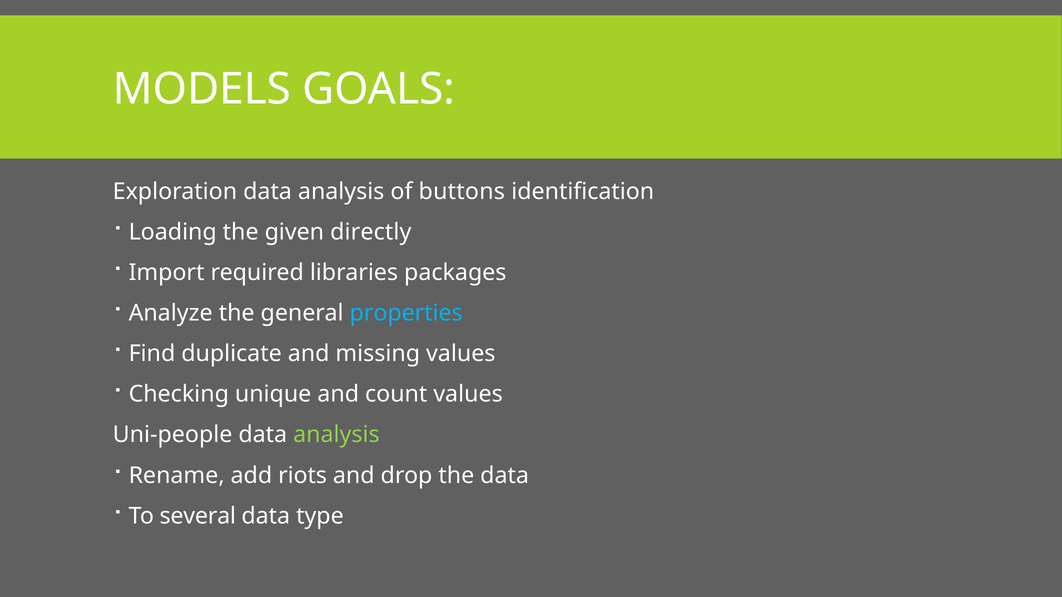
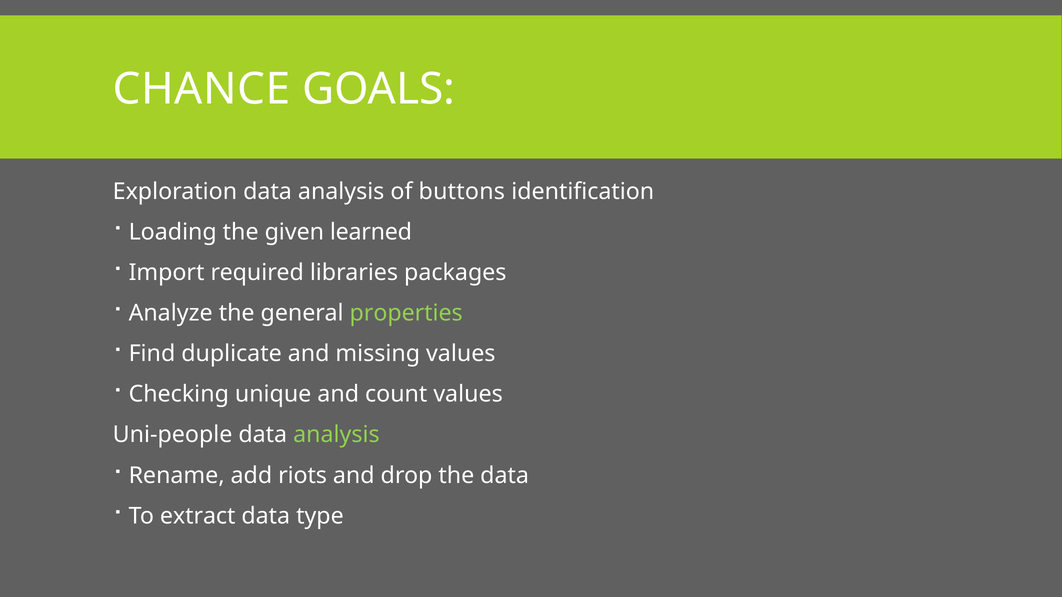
MODELS: MODELS -> CHANCE (201, 89)
directly: directly -> learned (371, 232)
properties colour: light blue -> light green (406, 313)
several: several -> extract (198, 516)
